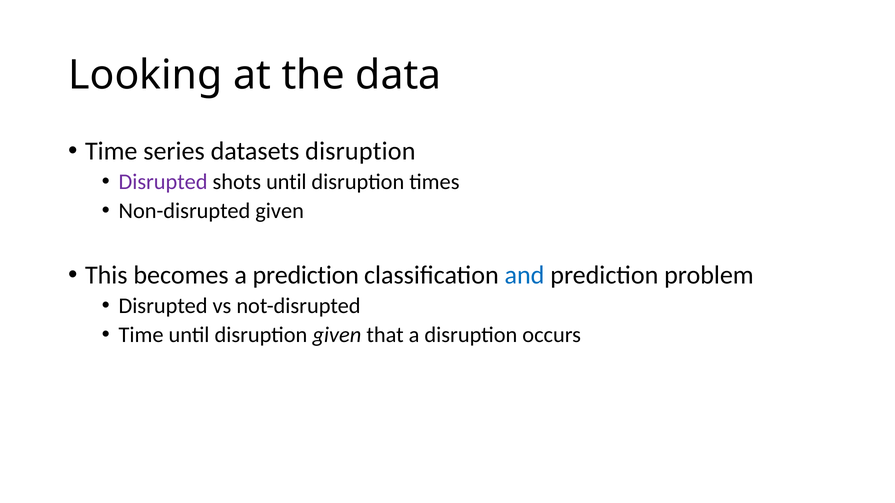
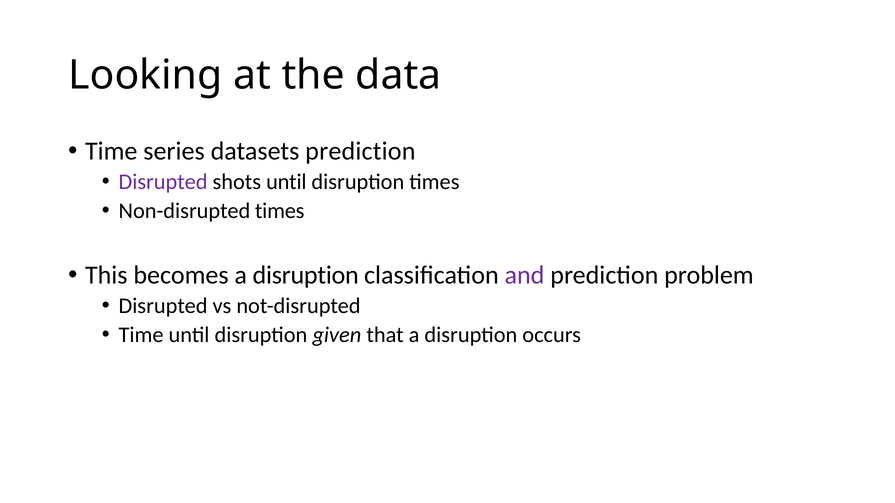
datasets disruption: disruption -> prediction (360, 151)
Non-disrupted given: given -> times (280, 211)
becomes a prediction: prediction -> disruption (306, 275)
and colour: blue -> purple (525, 275)
